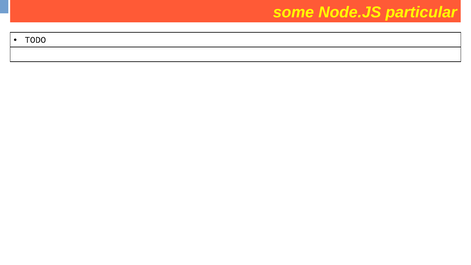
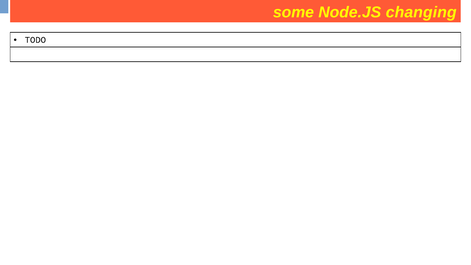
particular: particular -> changing (421, 12)
